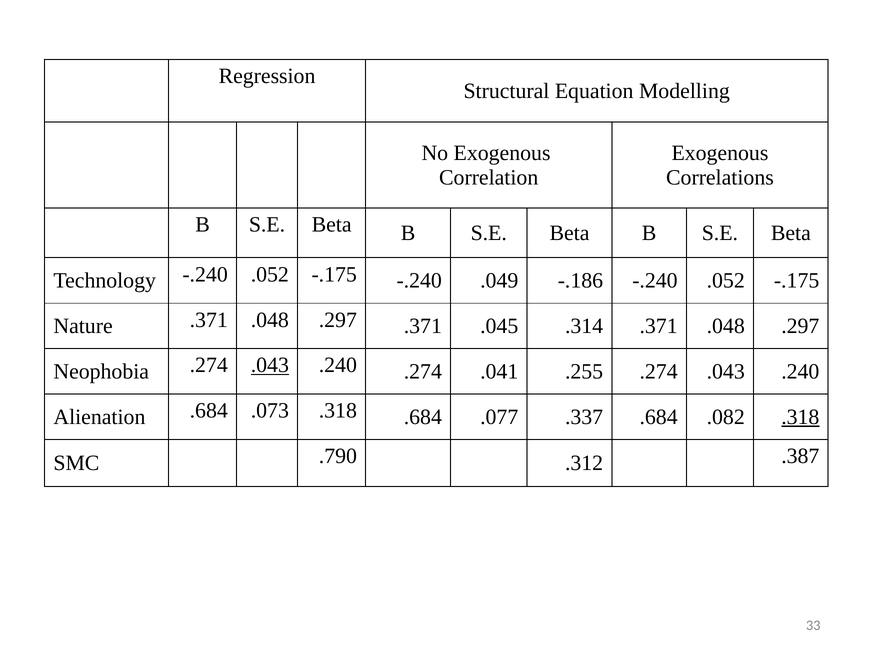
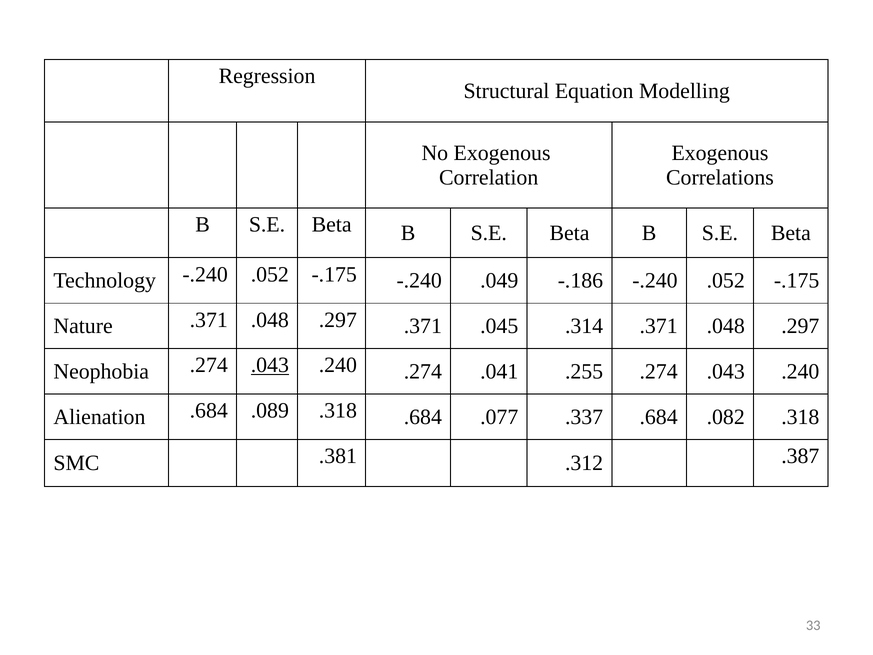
.073: .073 -> .089 (270, 410)
.318 underline: present -> none (800, 417)
.790: .790 -> .381 (338, 456)
